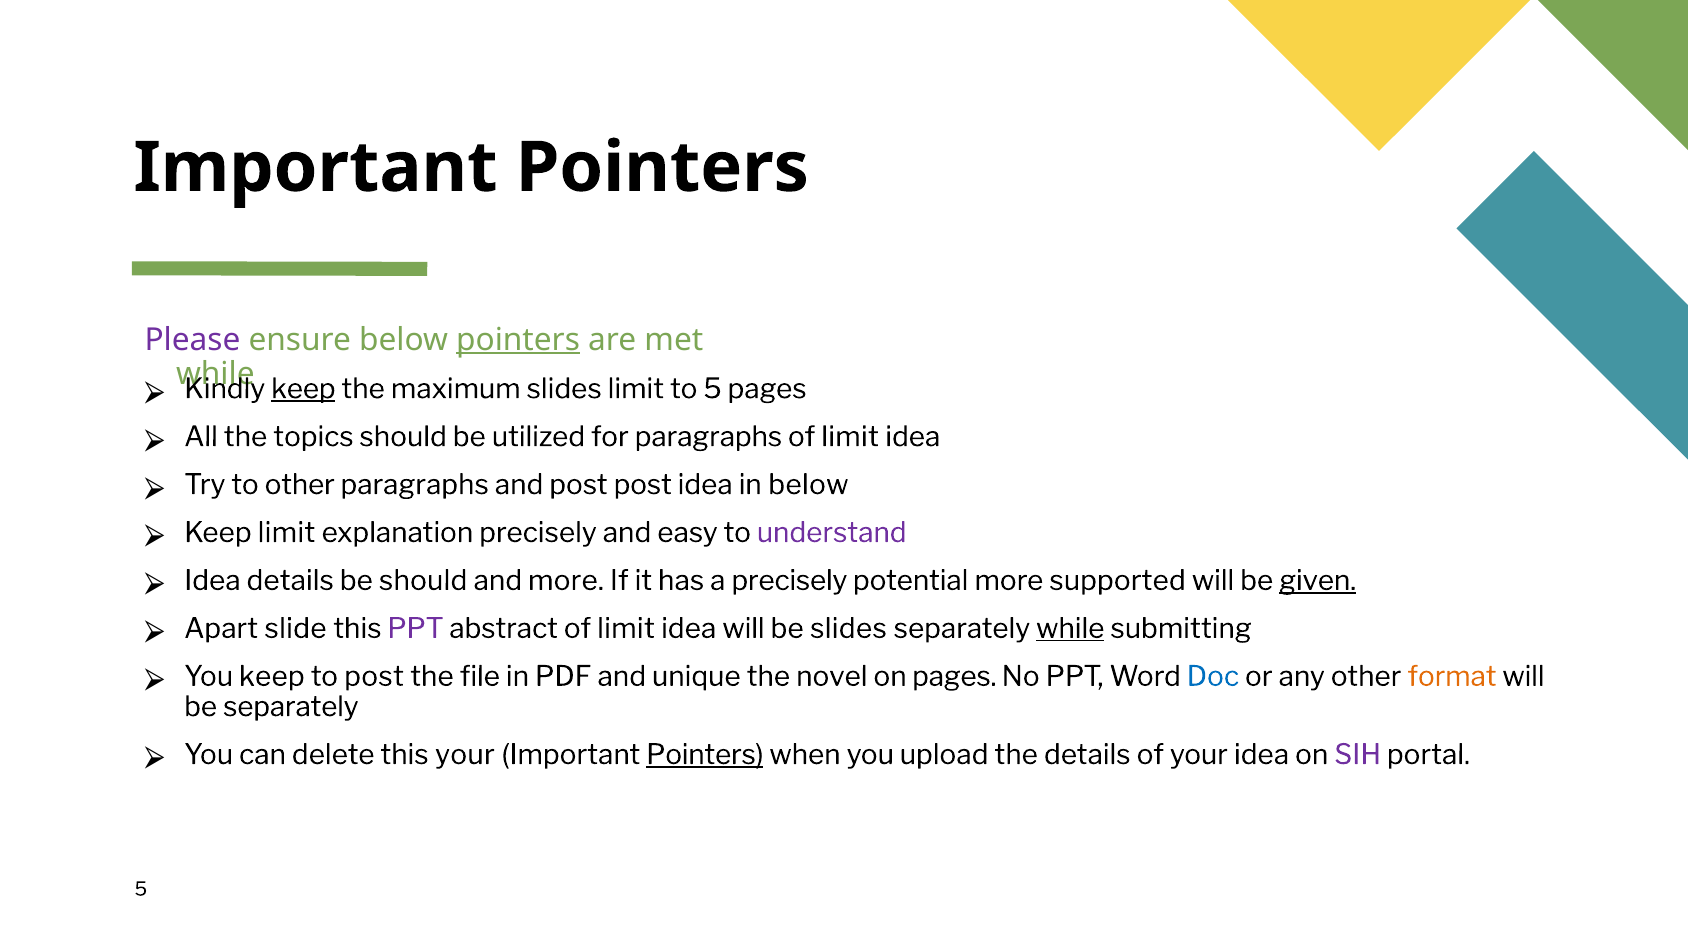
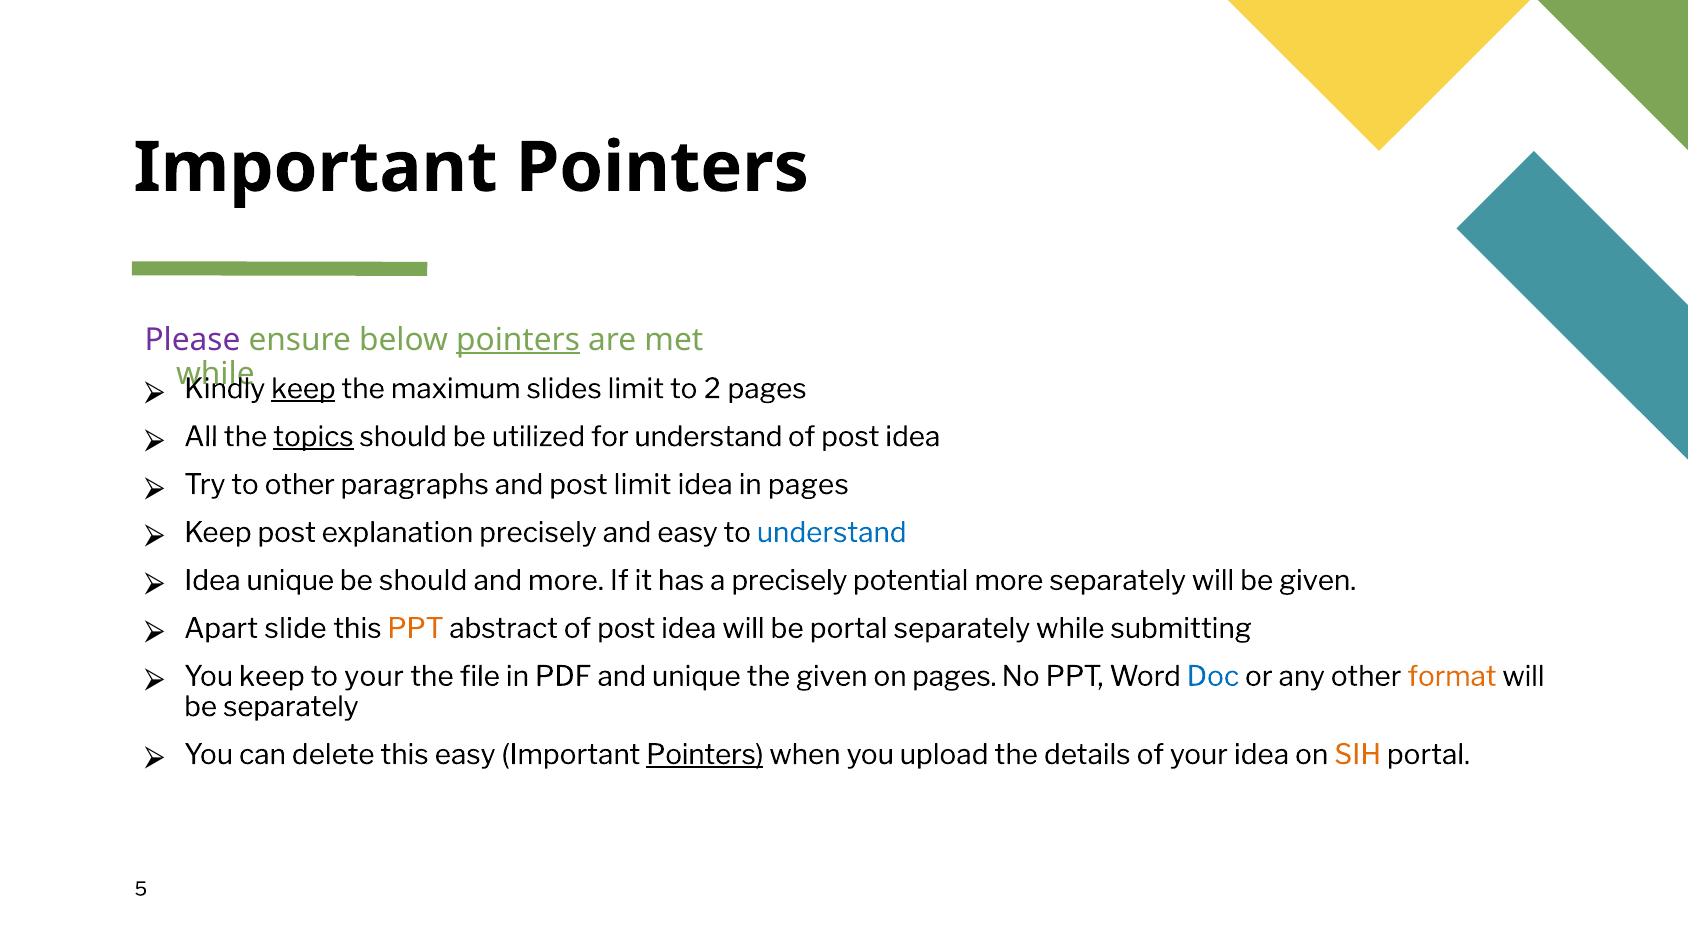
to 5: 5 -> 2 (712, 389)
topics underline: none -> present (313, 437)
for paragraphs: paragraphs -> understand (708, 437)
limit: limit -> post (850, 437)
post post: post -> limit (642, 485)
in below: below -> pages (808, 485)
Keep limit: limit -> post (287, 533)
understand colour: purple -> blue (832, 533)
Idea details: details -> unique (290, 581)
more supported: supported -> separately (1118, 581)
given underline: present -> none (1318, 581)
PPT colour: purple -> orange (416, 629)
abstract of limit: limit -> post (626, 629)
be slides: slides -> portal (849, 629)
while underline: present -> none (1070, 629)
to post: post -> your (374, 677)
the novel: novel -> given (832, 677)
this your: your -> easy (465, 755)
SIH colour: purple -> orange (1358, 755)
